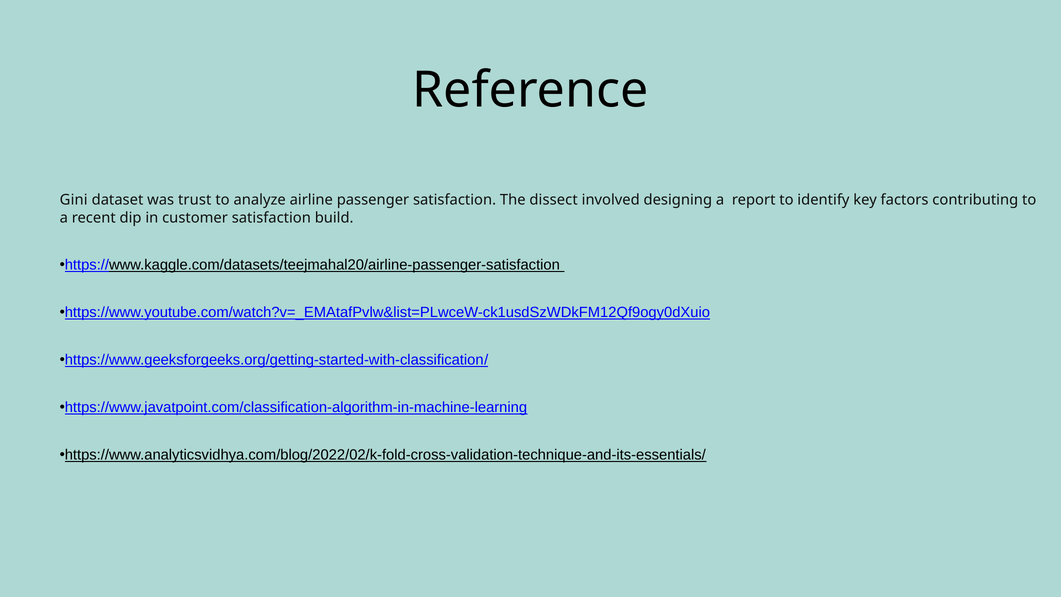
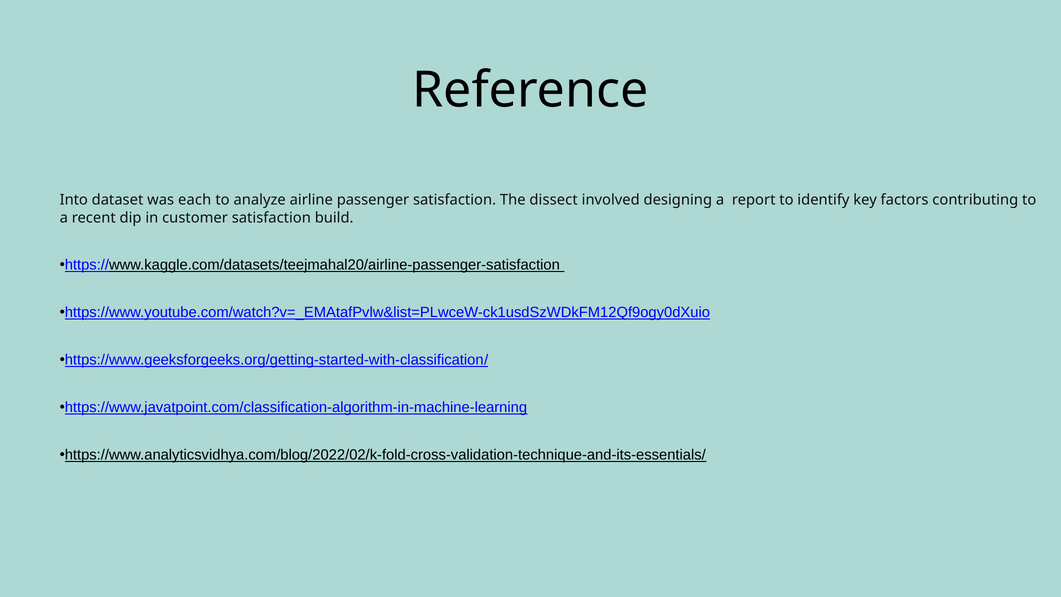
Gini: Gini -> Into (74, 200)
trust: trust -> each (195, 200)
